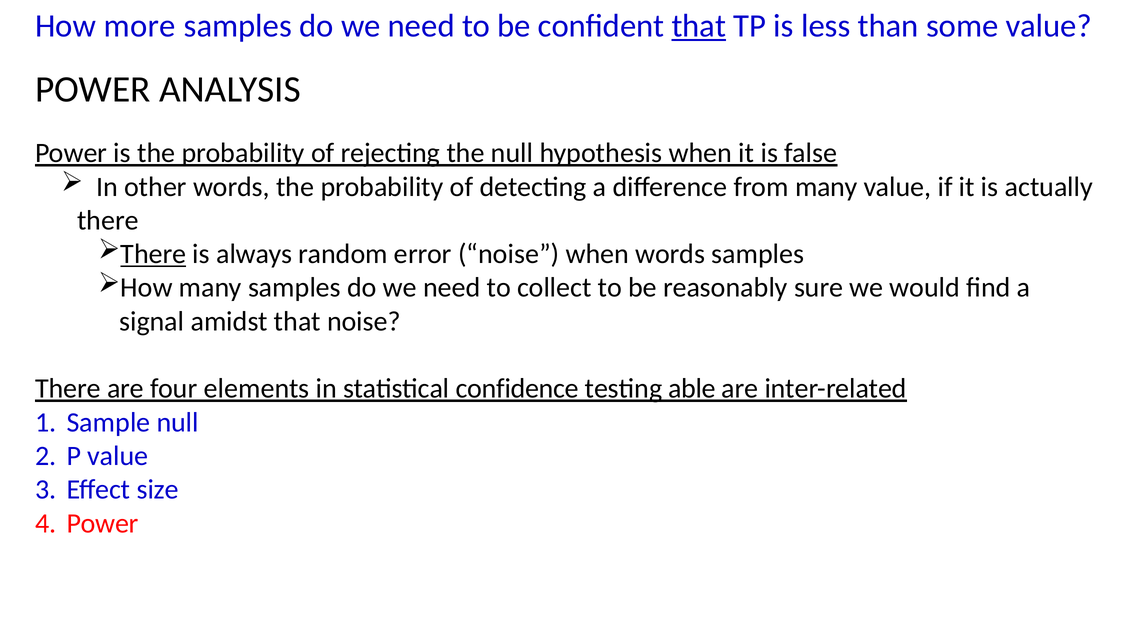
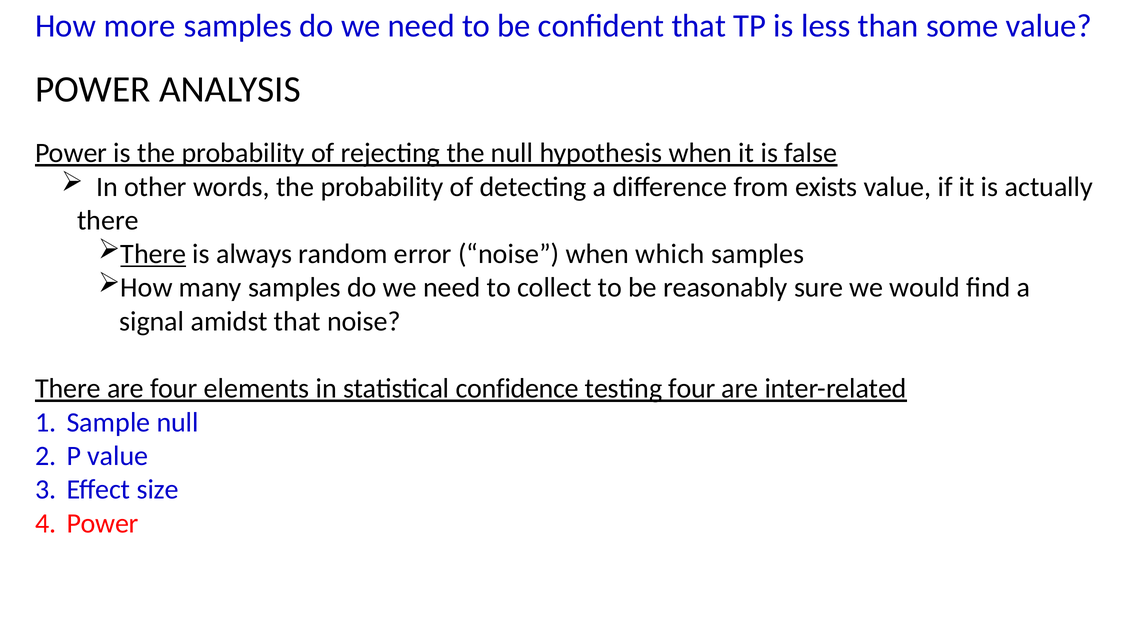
that underline: present -> none (699, 26)
from many: many -> exists (826, 187)
when words: words -> which (670, 254)
testing able: able -> four (692, 389)
